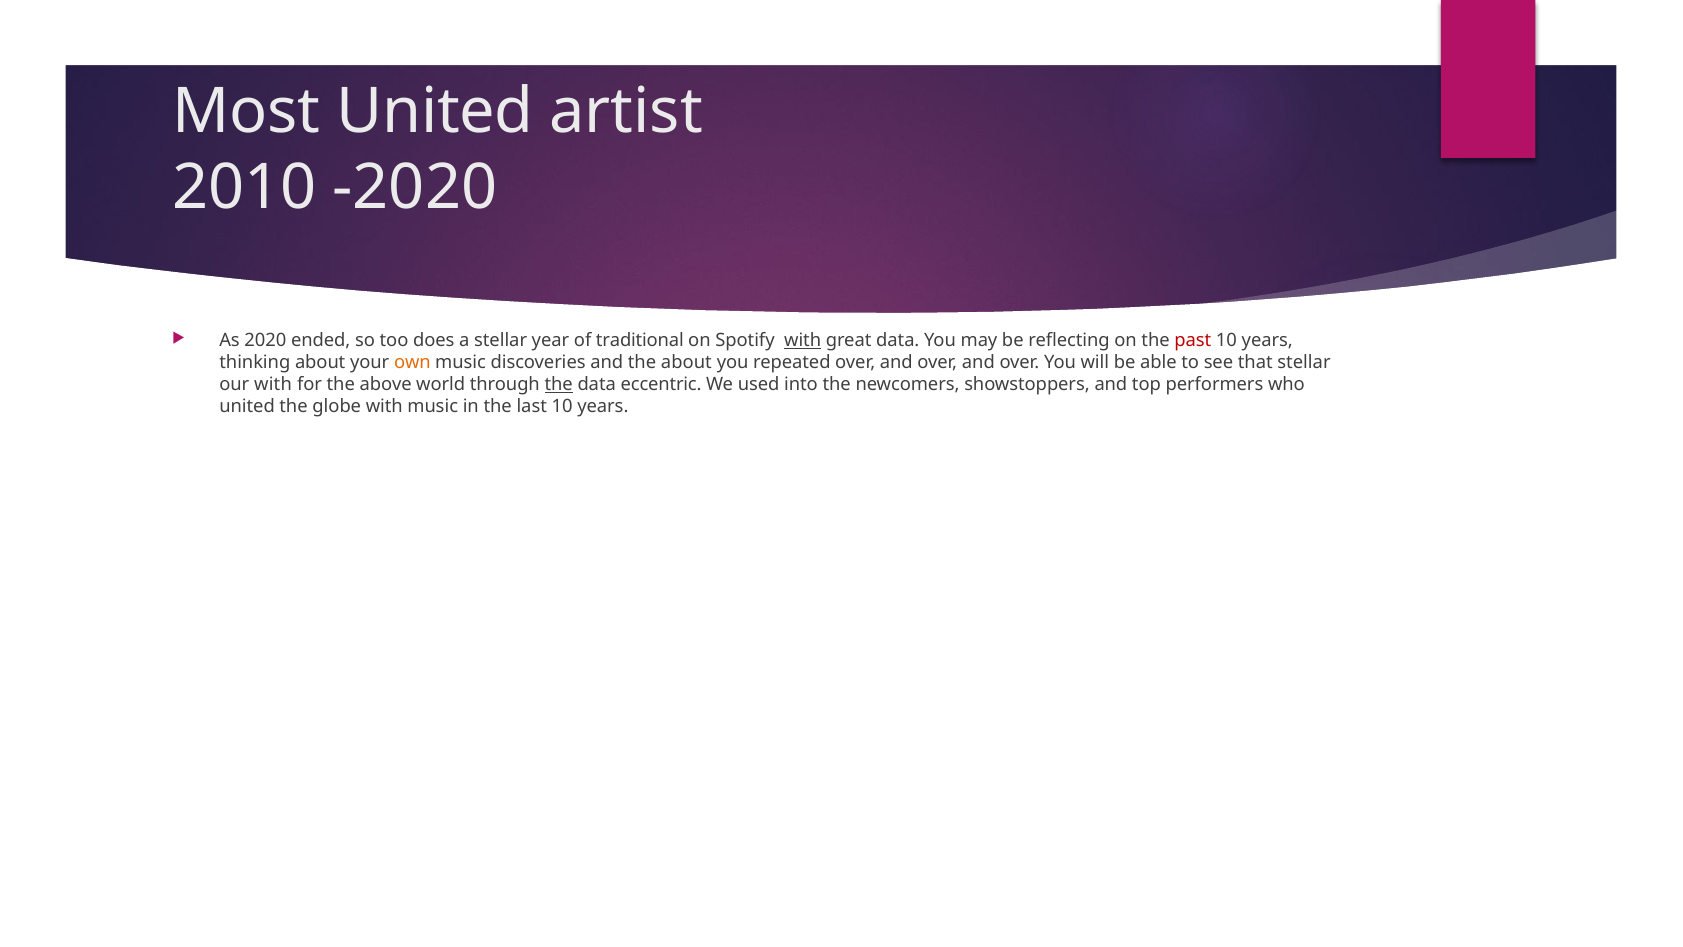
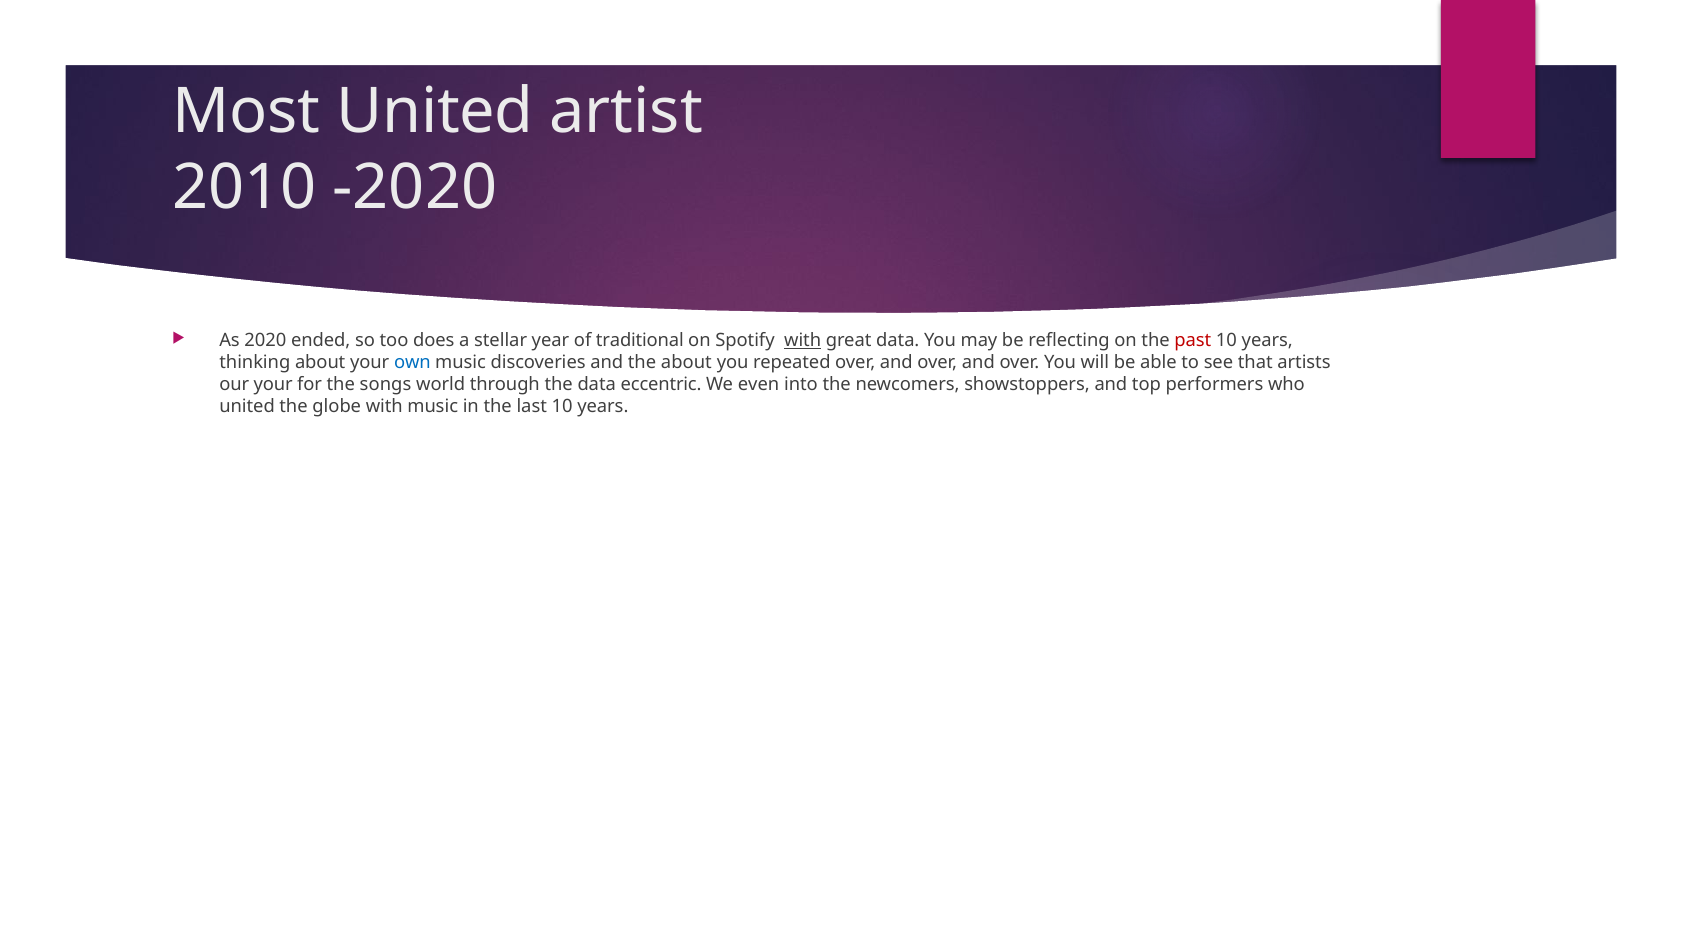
own colour: orange -> blue (412, 363)
that stellar: stellar -> artists (1304, 363)
our with: with -> your (273, 385)
above: above -> songs (386, 385)
the underline: present -> none (559, 385)
used: used -> even (759, 385)
